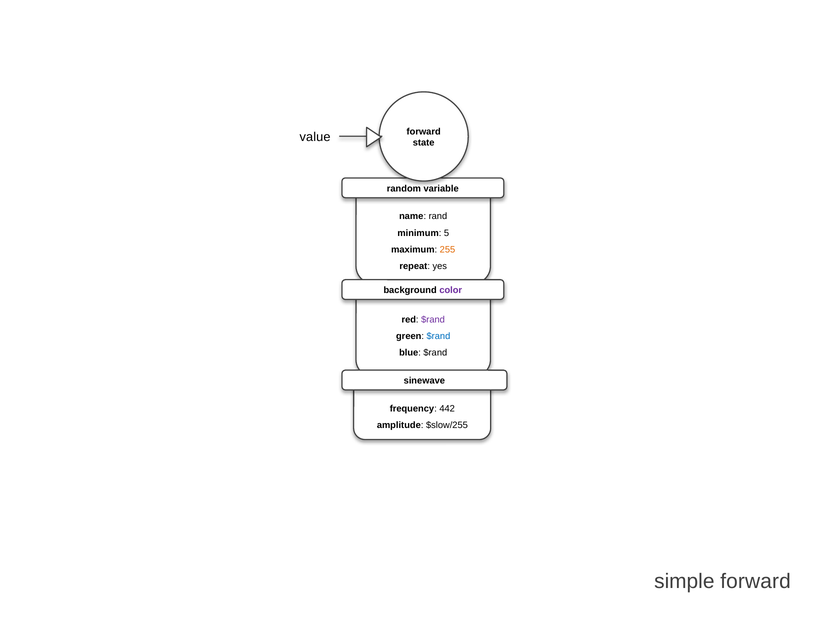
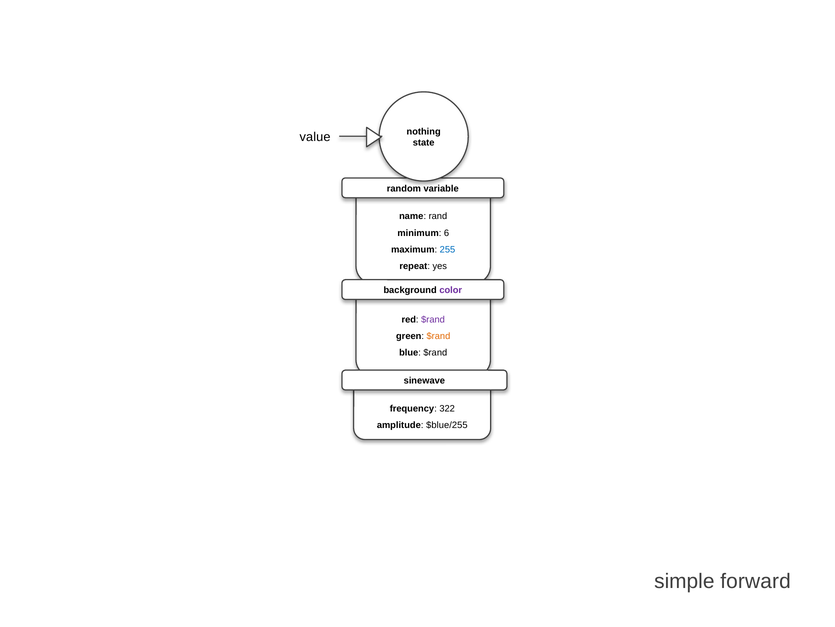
forward: forward -> nothing (424, 131)
5: 5 -> 6 (446, 233)
255 colour: orange -> blue (447, 249)
$rand colour: blue -> orange (438, 336)
442: 442 -> 322 (447, 408)
$slow/255: $slow/255 -> $blue/255 (447, 425)
